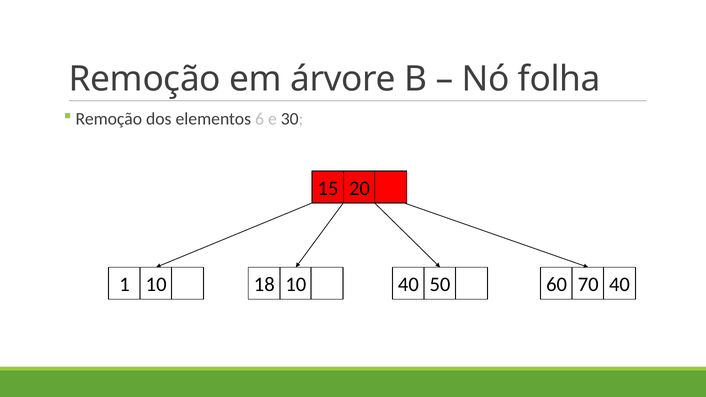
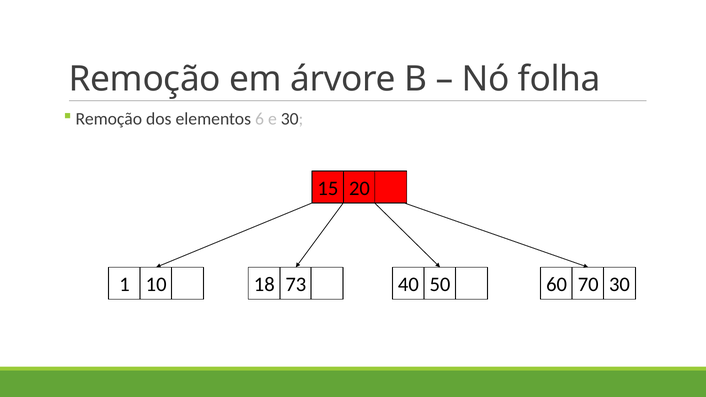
18 10: 10 -> 73 (296, 285)
70 40: 40 -> 30 (619, 285)
